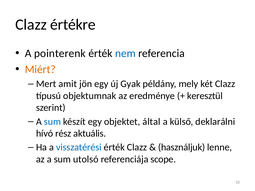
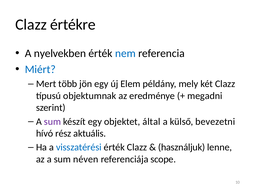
pointerenk: pointerenk -> nyelvekben (60, 53)
Miért colour: orange -> blue (40, 69)
amit: amit -> több (68, 84)
Gyak: Gyak -> Elem (130, 84)
keresztül: keresztül -> megadni (205, 96)
sum colour: blue -> purple (52, 122)
deklarálni: deklarálni -> bevezetni (215, 122)
utolsó: utolsó -> néven (86, 159)
